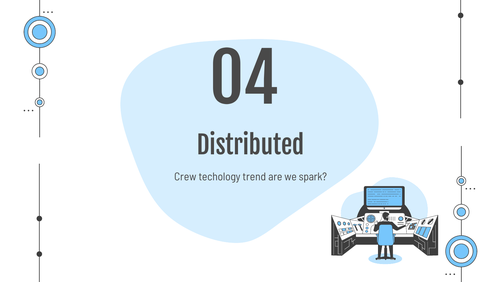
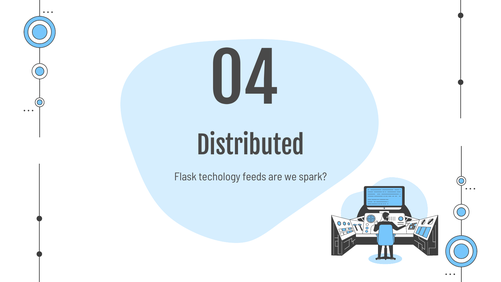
Crew: Crew -> Flask (185, 177)
trend: trend -> feeds (254, 177)
